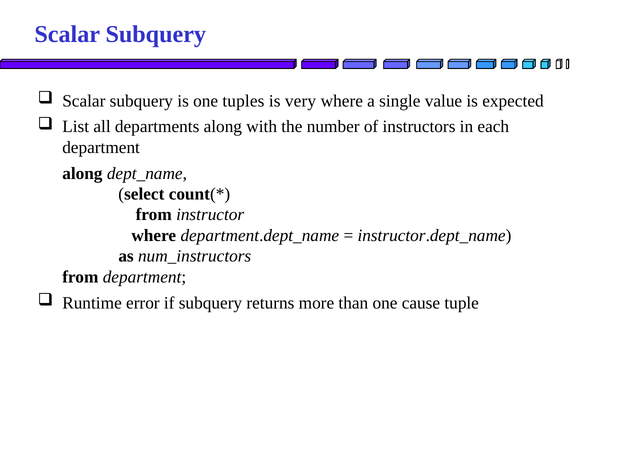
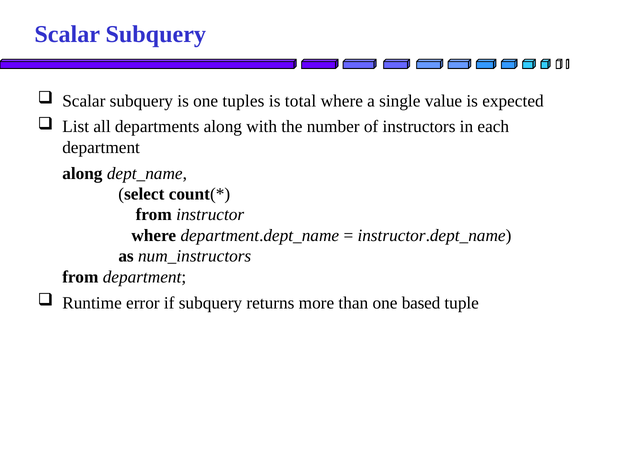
very: very -> total (301, 101)
cause: cause -> based (421, 303)
